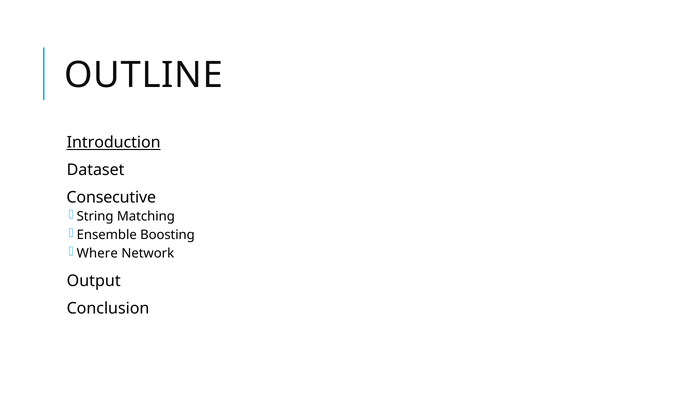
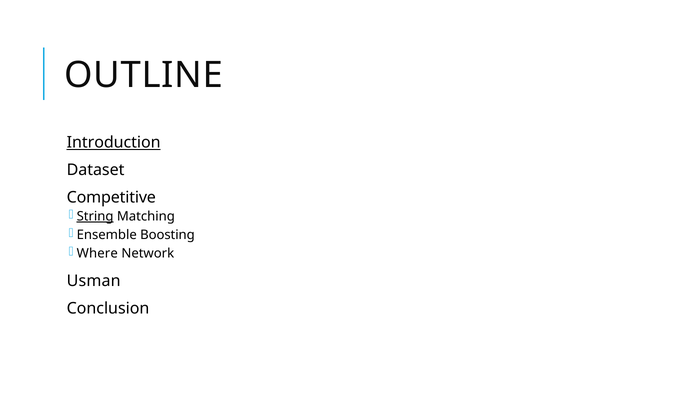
Consecutive: Consecutive -> Competitive (111, 197)
String underline: none -> present (95, 216)
Output: Output -> Usman (94, 281)
